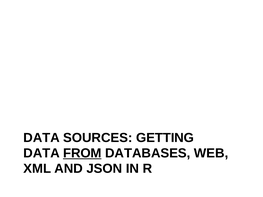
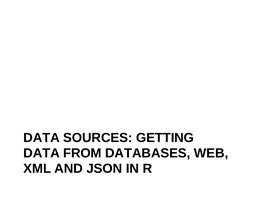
FROM underline: present -> none (82, 153)
